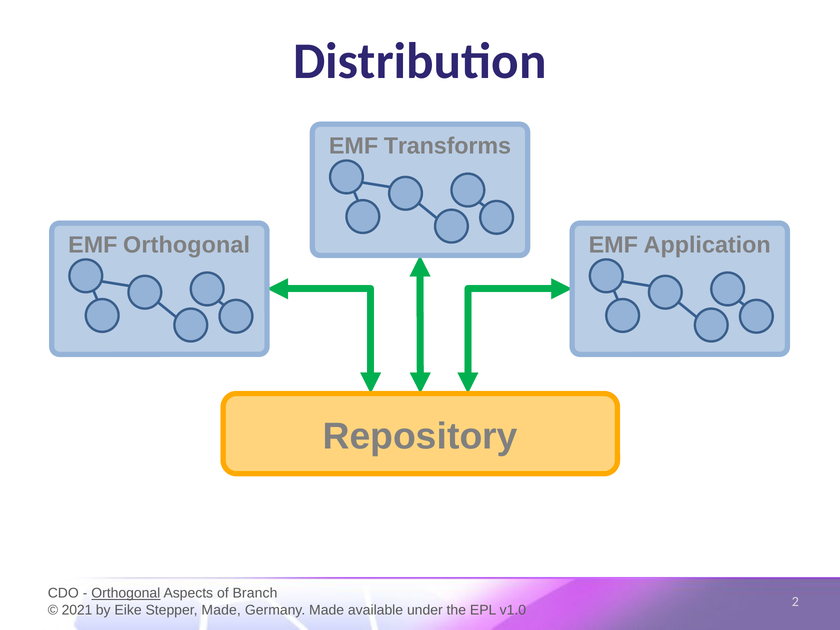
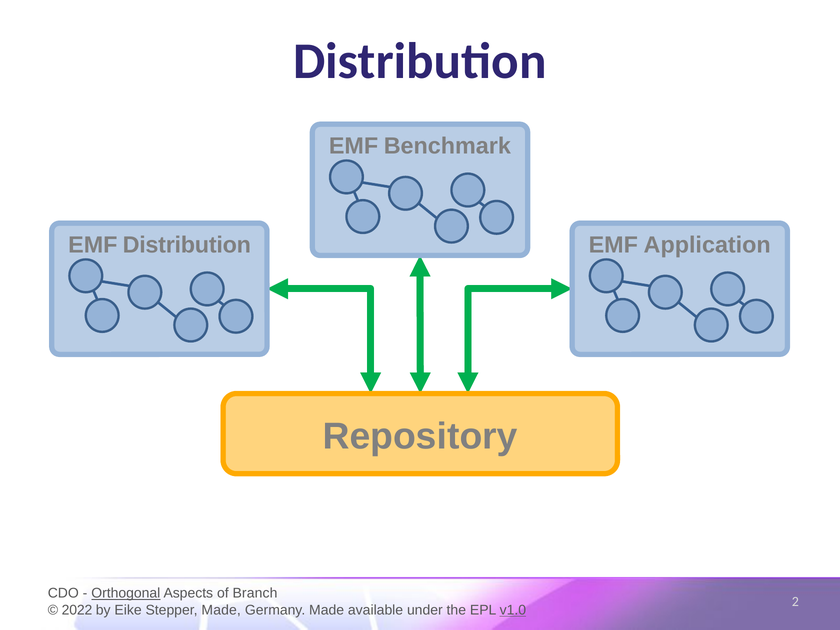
Transforms: Transforms -> Benchmark (447, 146)
EMF Orthogonal: Orthogonal -> Distribution (187, 245)
2021: 2021 -> 2022 (77, 610)
v1.0 underline: none -> present (513, 610)
